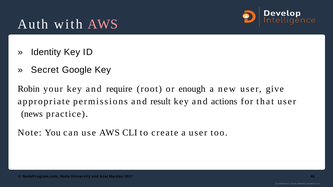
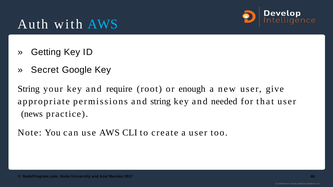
AWS colour: pink -> light blue (103, 24)
Identity: Identity -> Getting (46, 52)
Robin: Robin -> String (29, 89)
and result: result -> string (161, 101)
actions: actions -> needed (224, 101)
